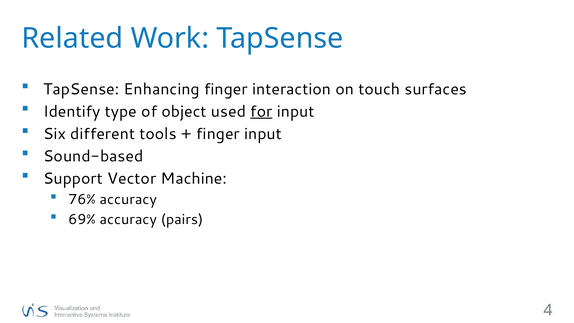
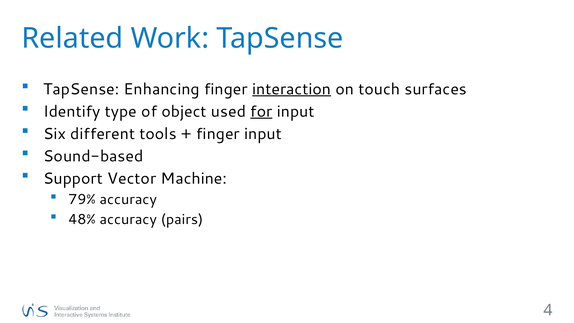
interaction underline: none -> present (292, 89)
76%: 76% -> 79% (82, 199)
69%: 69% -> 48% (82, 219)
